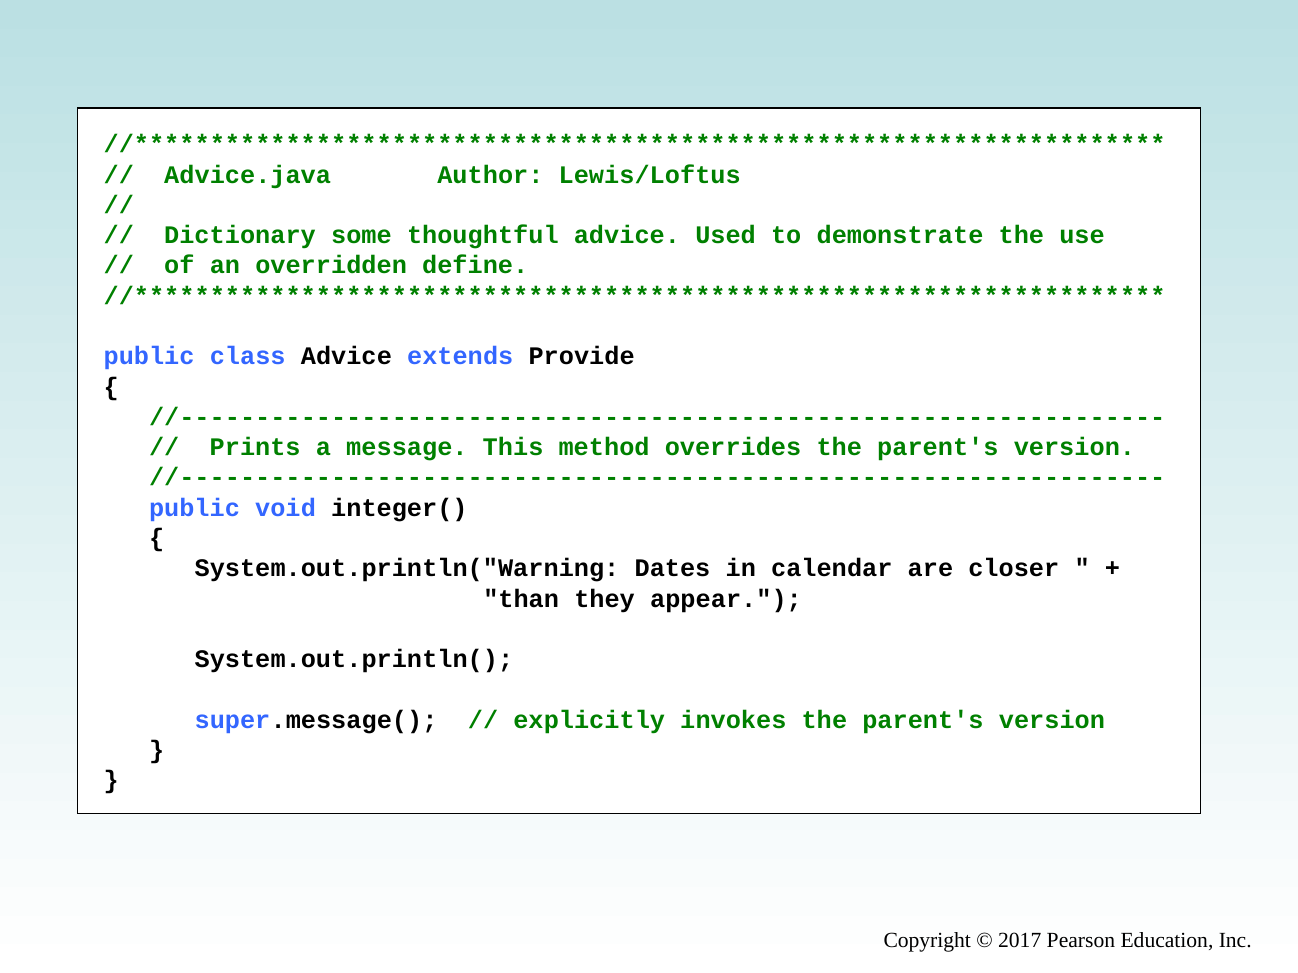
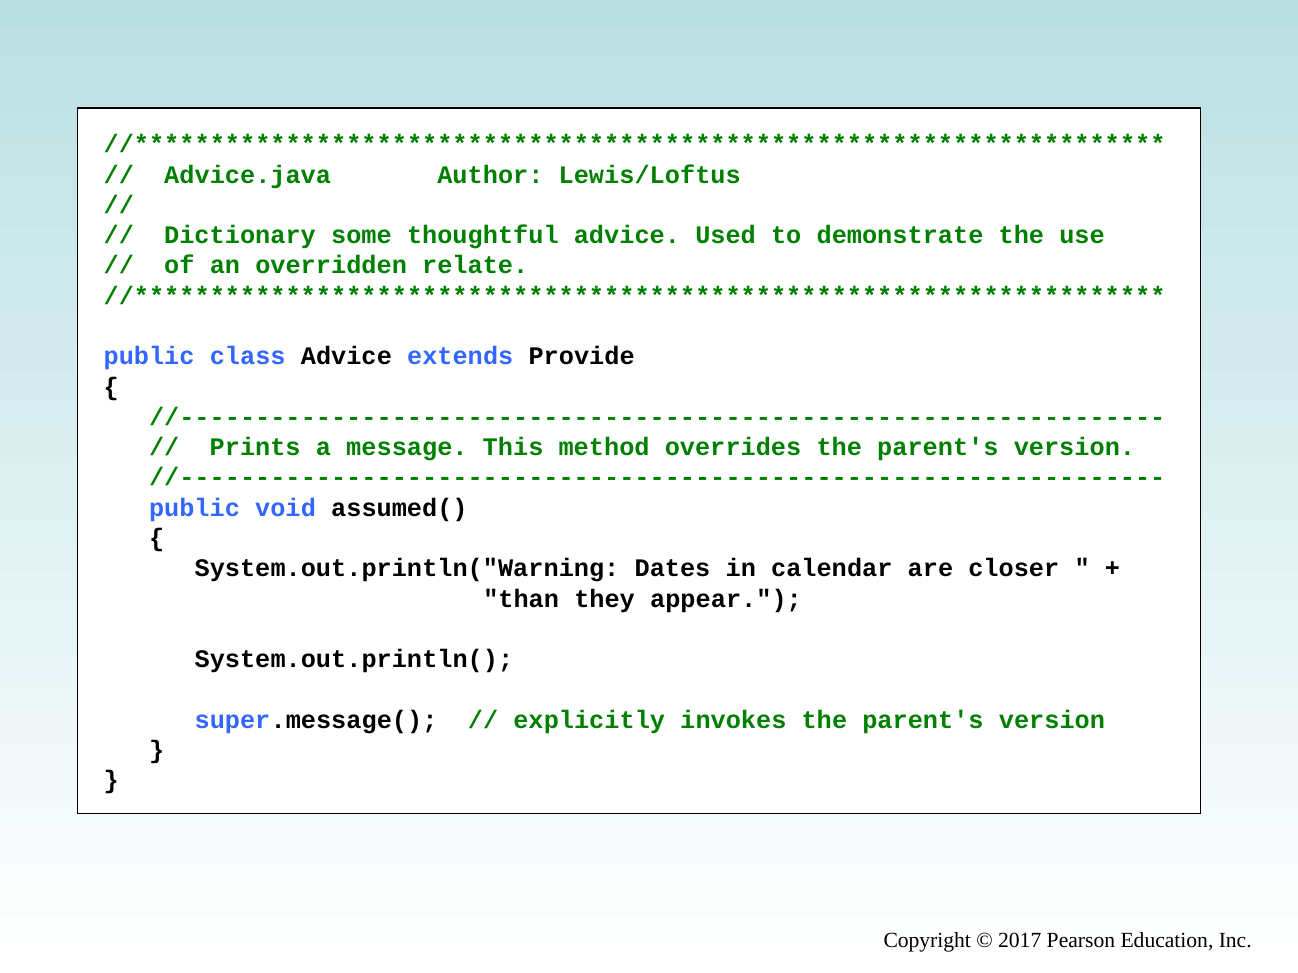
define: define -> relate (475, 266)
integer(: integer( -> assumed( (399, 508)
